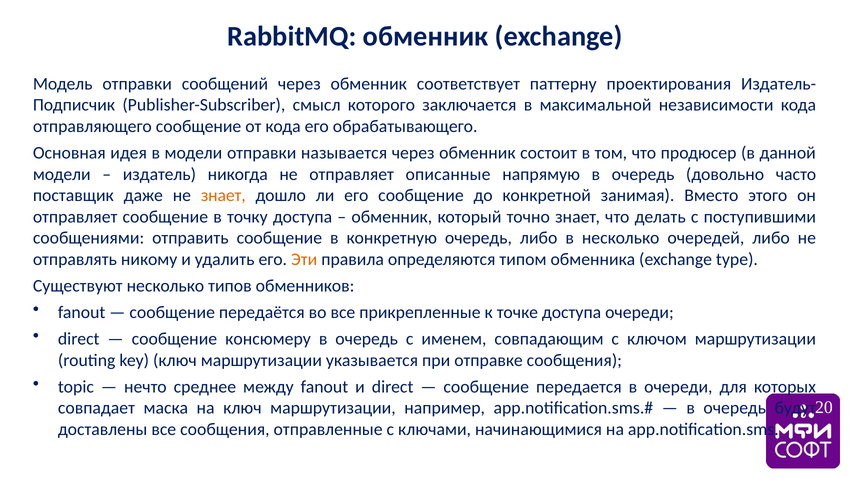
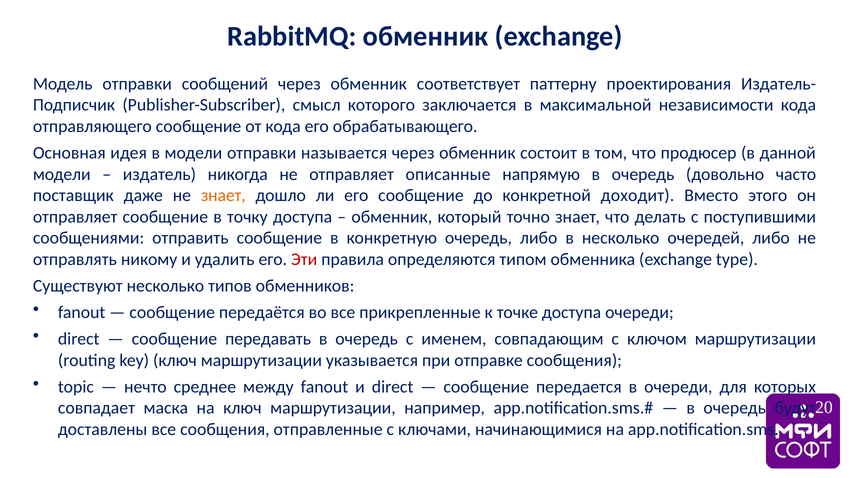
занимая: занимая -> доходит (638, 195)
Эти colour: orange -> red (304, 259)
консюмеру: консюмеру -> передавать (268, 339)
